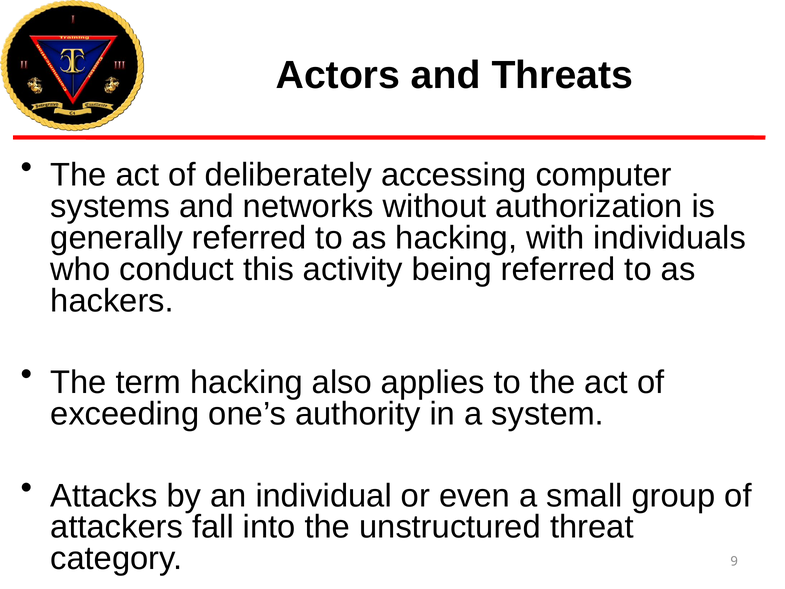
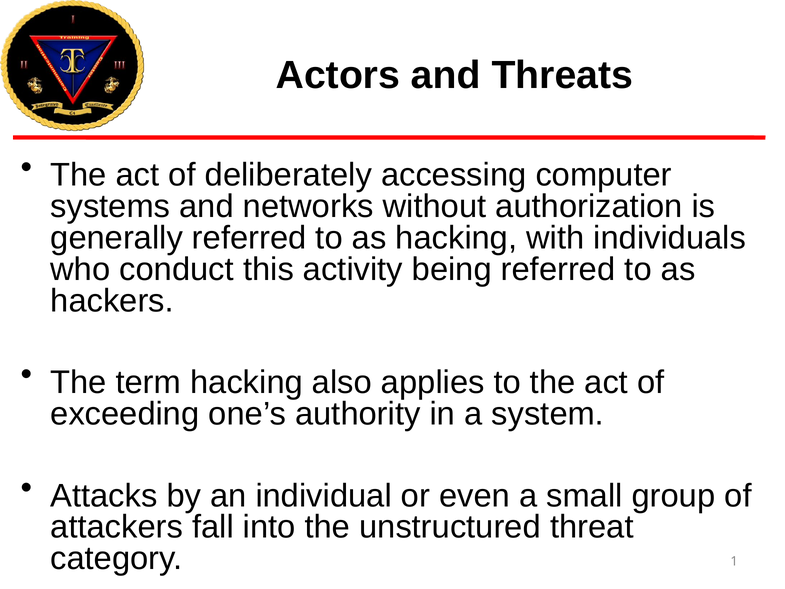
9: 9 -> 1 (734, 561)
